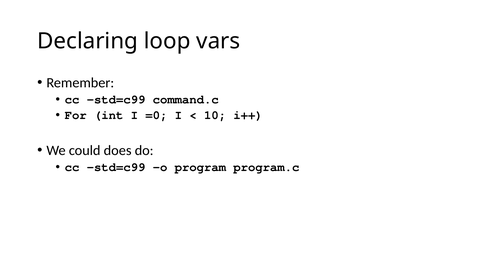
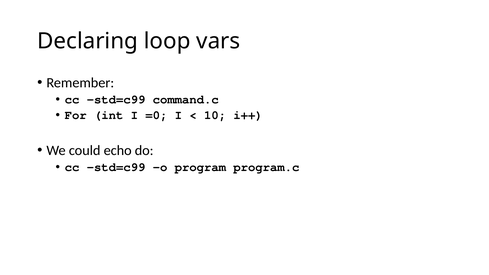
does: does -> echo (118, 150)
